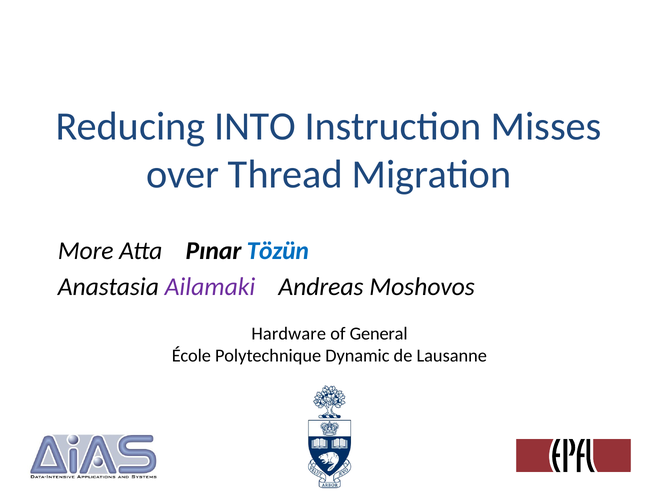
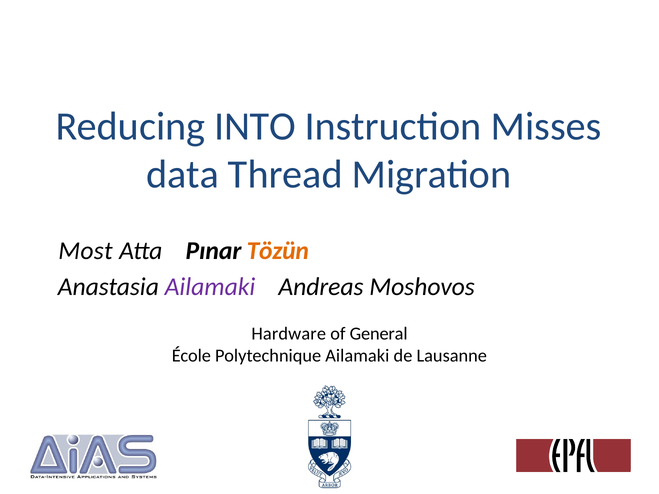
over: over -> data (183, 175)
More: More -> Most (85, 251)
Tözün colour: blue -> orange (278, 251)
Polytechnique Dynamic: Dynamic -> Ailamaki (357, 356)
